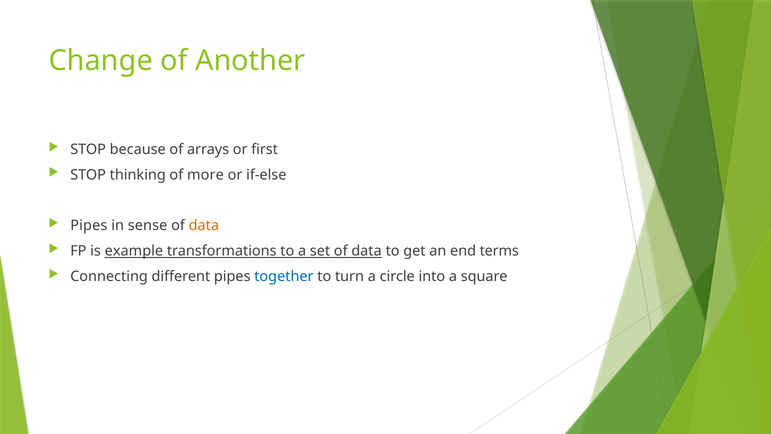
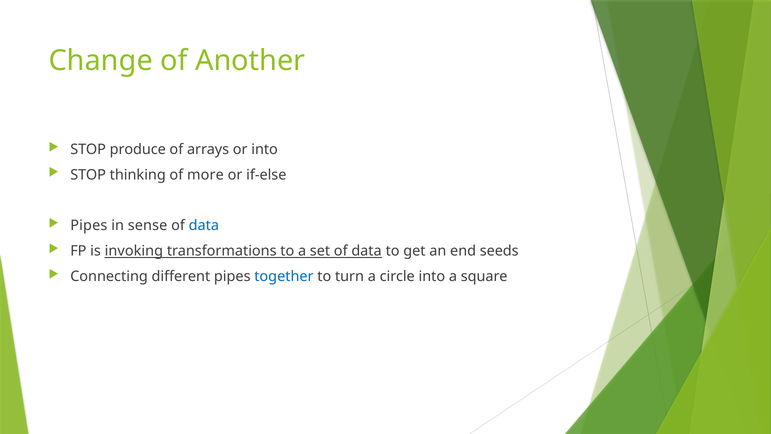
because: because -> produce (138, 149)
or first: first -> into (265, 149)
data colour: orange -> blue (204, 225)
example: example -> invoking (134, 251)
terms: terms -> seeds (499, 251)
